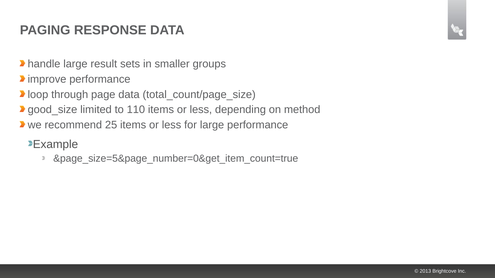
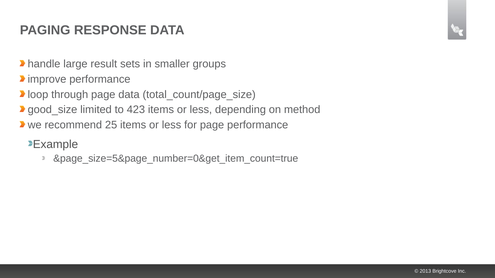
110: 110 -> 423 (136, 110)
for large: large -> page (212, 125)
